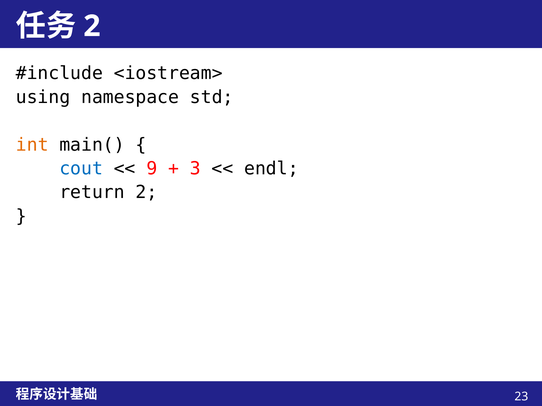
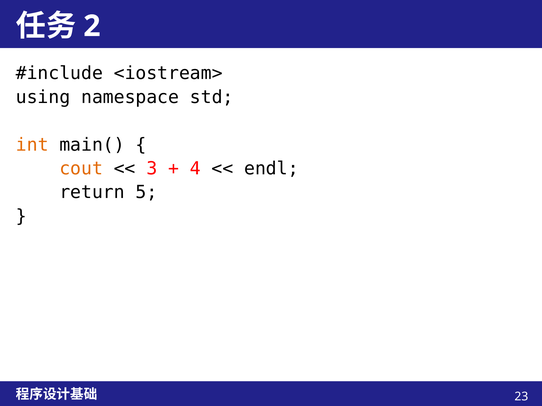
cout colour: blue -> orange (81, 169)
9: 9 -> 3 (152, 169)
3: 3 -> 4 (195, 169)
return 2: 2 -> 5 (146, 193)
